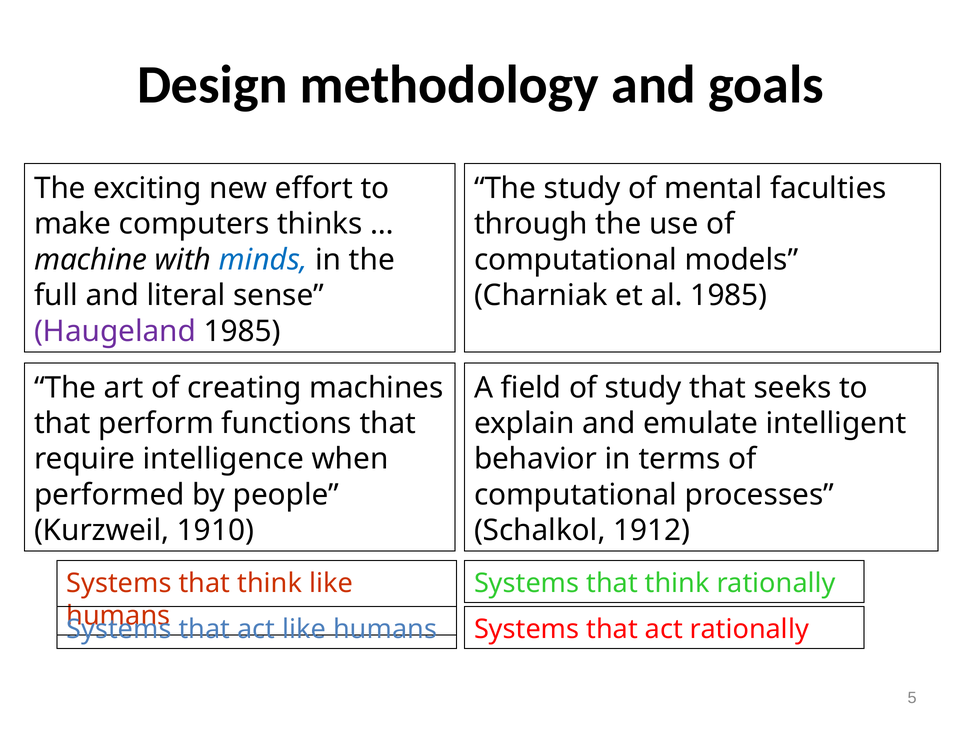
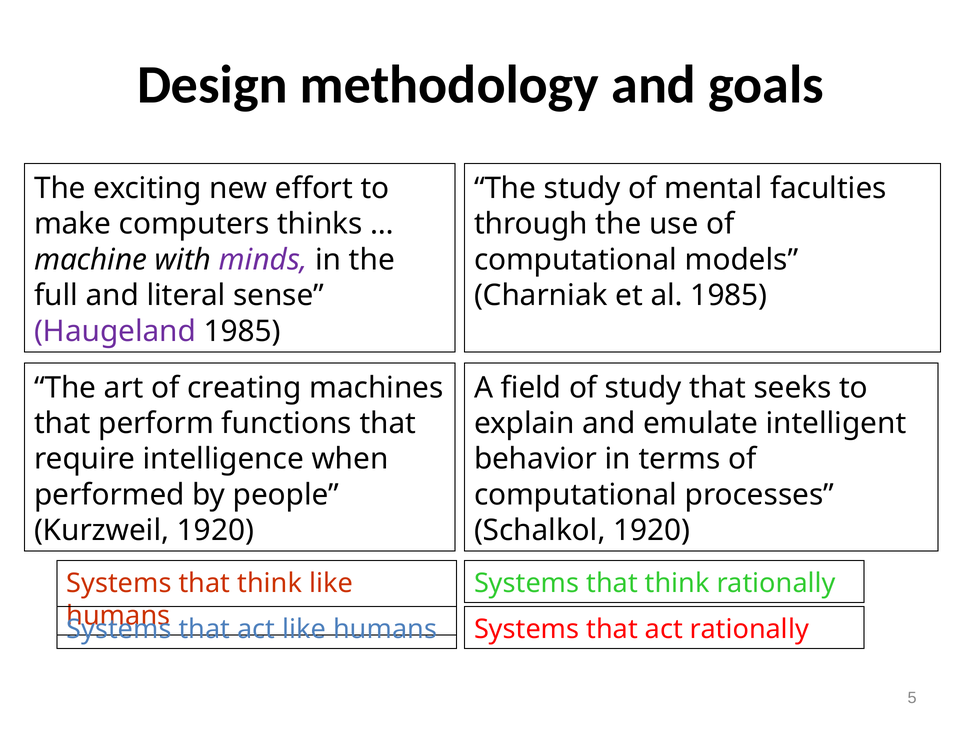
minds colour: blue -> purple (263, 260)
Kurzweil 1910: 1910 -> 1920 (215, 531)
Schalkol 1912: 1912 -> 1920 (652, 531)
